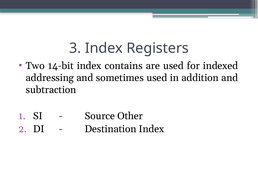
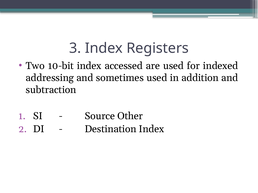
14-bit: 14-bit -> 10-bit (61, 66)
contains: contains -> accessed (124, 66)
